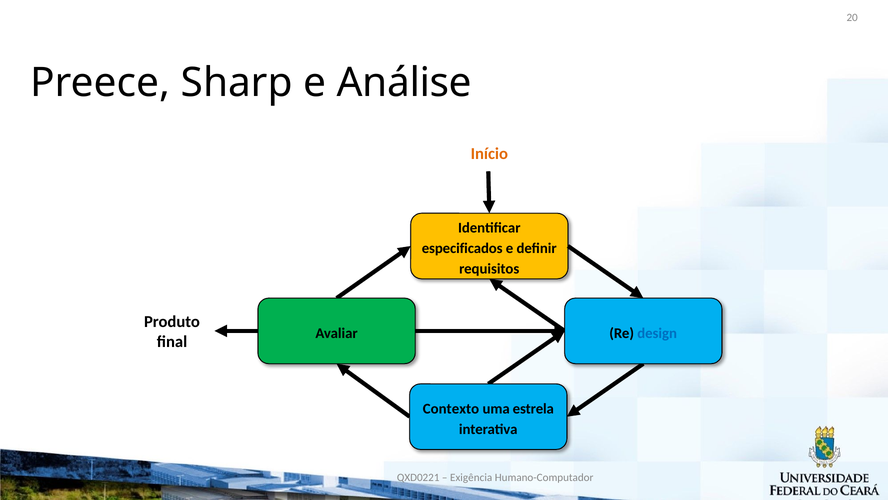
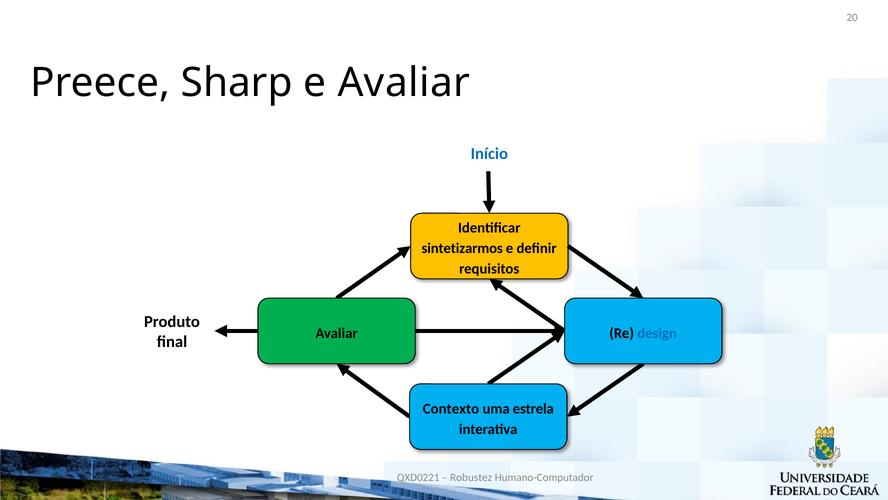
e Análise: Análise -> Avaliar (404, 83)
Início colour: orange -> blue (489, 153)
especificados: especificados -> sintetizarmos (462, 248)
Exigência: Exigência -> Robustez (471, 477)
